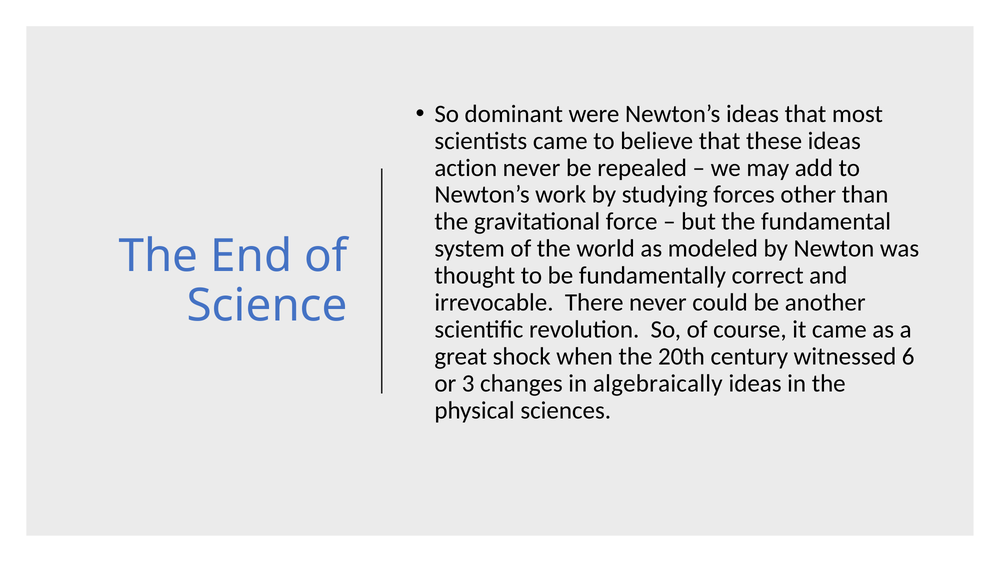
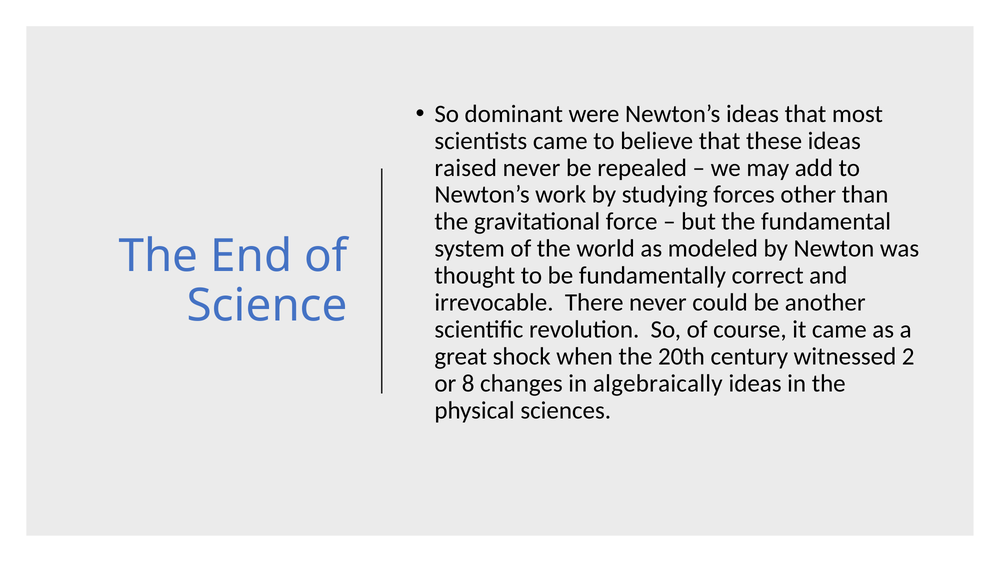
action: action -> raised (466, 168)
6: 6 -> 2 (908, 357)
3: 3 -> 8 (468, 384)
